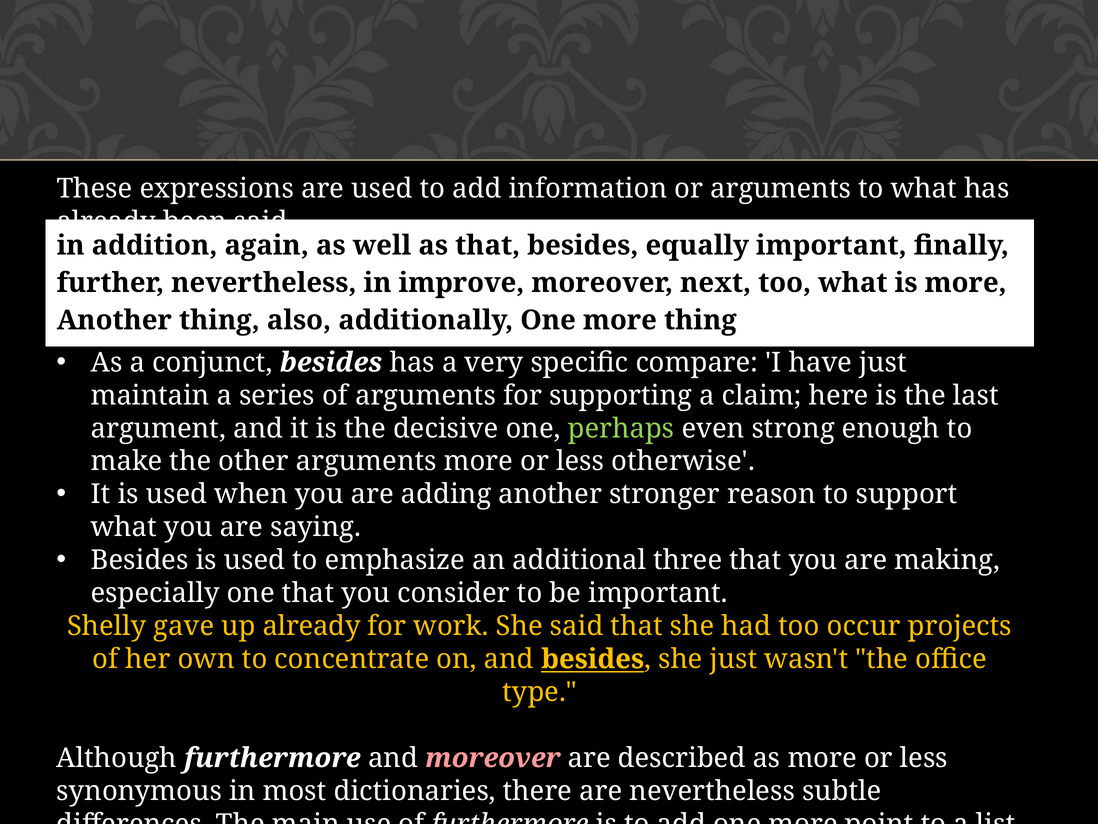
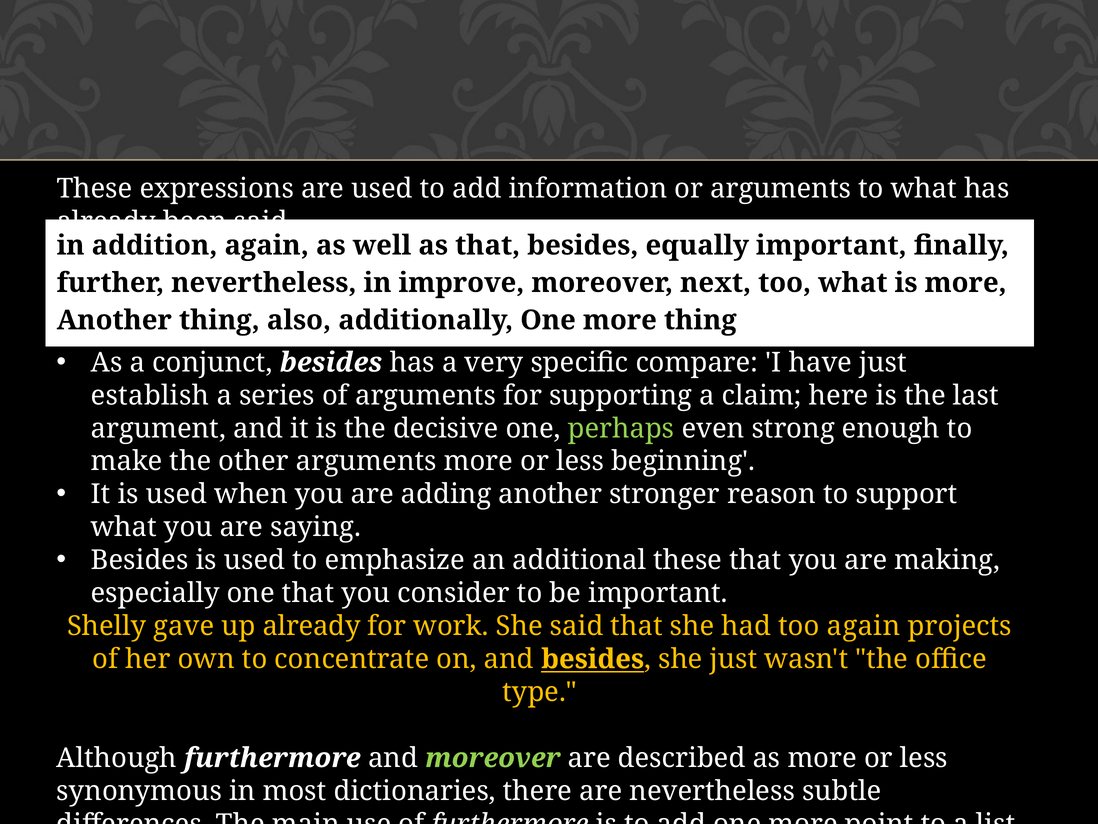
maintain: maintain -> establish (150, 395)
otherwise: otherwise -> beginning (683, 461)
additional three: three -> these (688, 560)
too occur: occur -> again (864, 626)
moreover colour: pink -> light green (493, 758)
